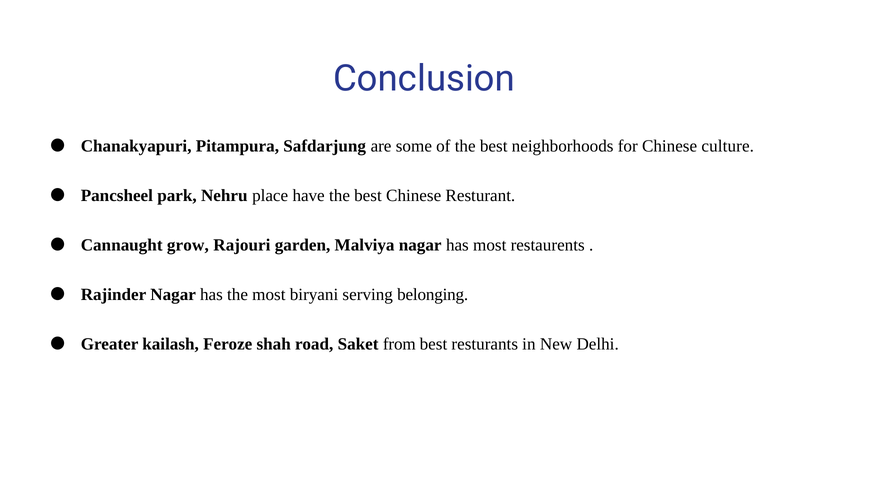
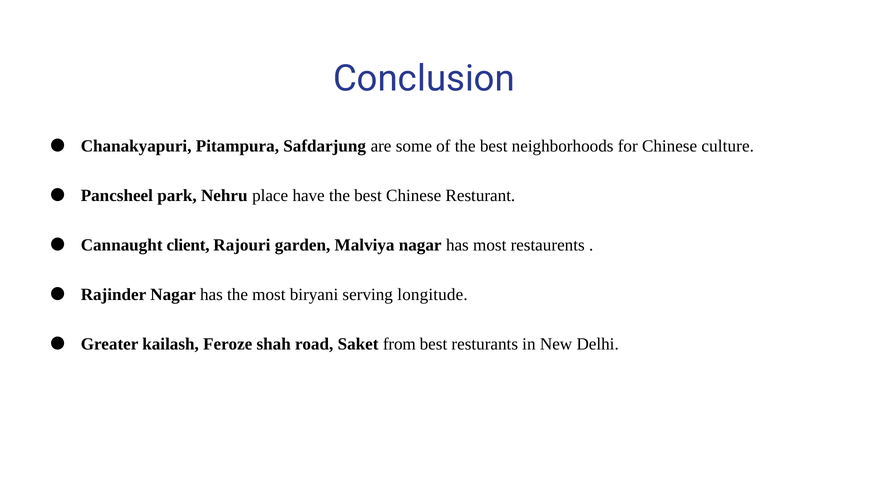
grow: grow -> client (188, 245)
belonging: belonging -> longitude (433, 294)
